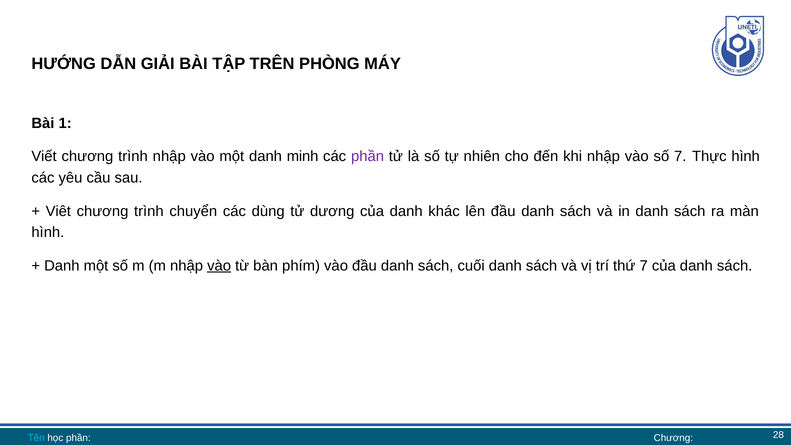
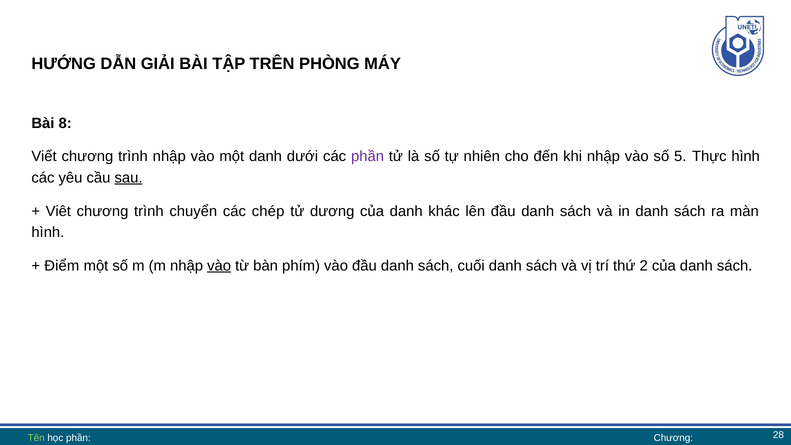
1: 1 -> 8 (65, 123)
minh: minh -> dưới (303, 156)
số 7: 7 -> 5 (680, 156)
sau underline: none -> present (129, 178)
dùng: dùng -> chép (268, 211)
Danh: Danh -> Điểm (62, 266)
thứ 7: 7 -> 2 (644, 266)
Tên colour: light blue -> light green (36, 438)
